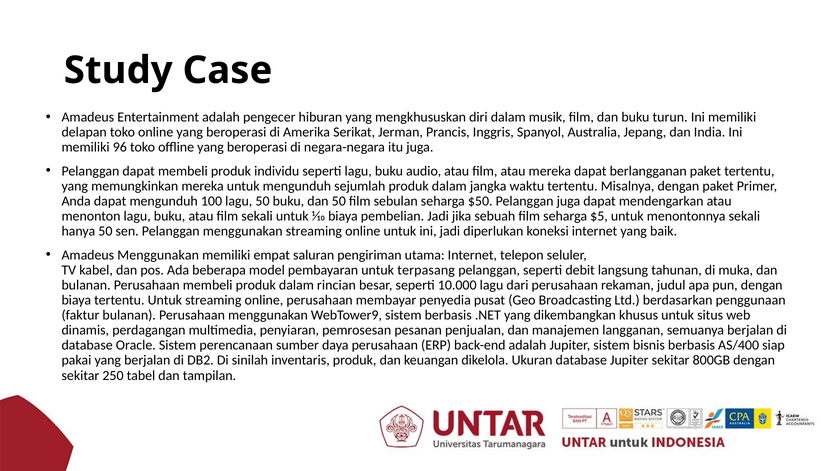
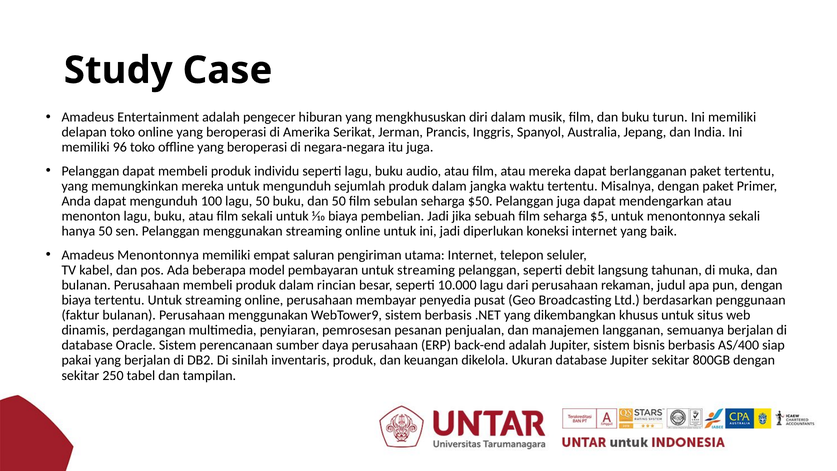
Amadeus Menggunakan: Menggunakan -> Menontonnya (158, 255)
pembayaran untuk terpasang: terpasang -> streaming (426, 270)
